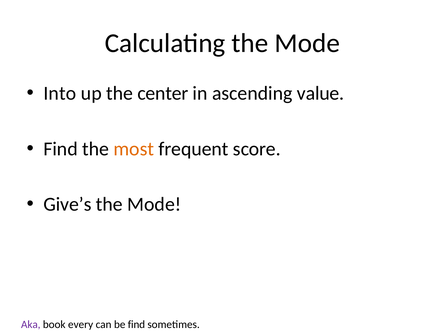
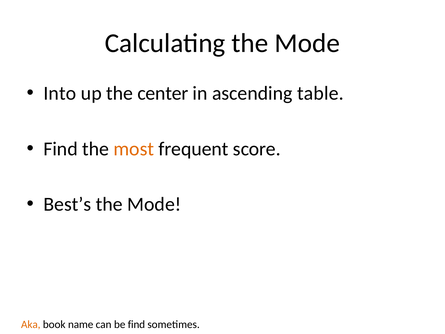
value: value -> table (320, 93)
Give’s: Give’s -> Best’s (67, 204)
Aka colour: purple -> orange (31, 324)
every: every -> name (81, 324)
